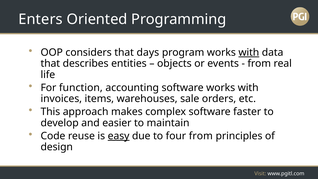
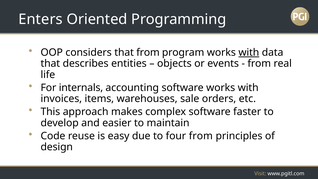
that days: days -> from (148, 52)
function: function -> internals (81, 88)
easy underline: present -> none (119, 136)
